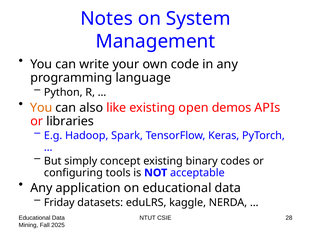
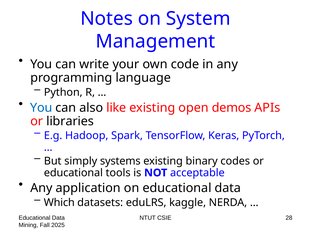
You colour: orange -> blue (41, 108)
concept: concept -> systems (120, 161)
configuring: configuring -> educational (73, 173)
Friday: Friday -> Which (59, 203)
